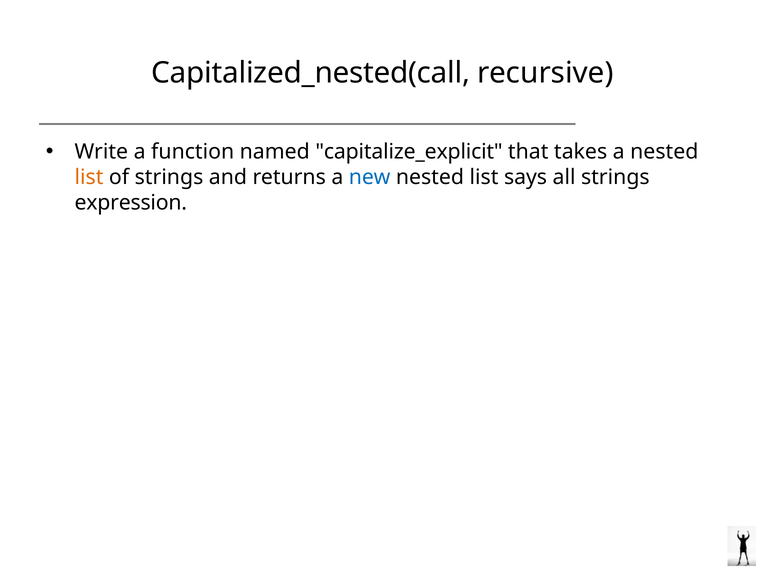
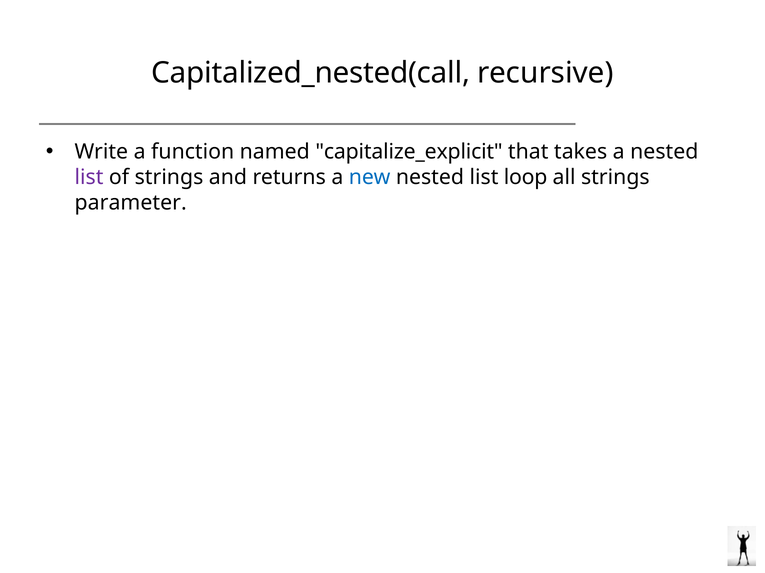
list colour: orange -> purple (89, 177)
says: says -> loop (526, 177)
expression: expression -> parameter (131, 203)
